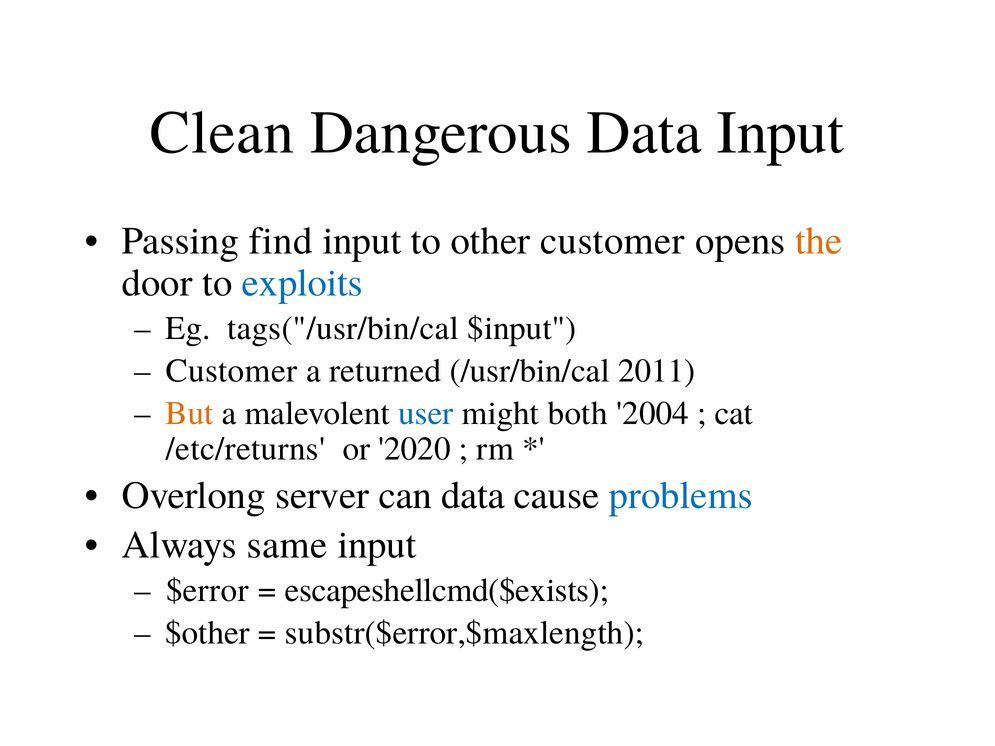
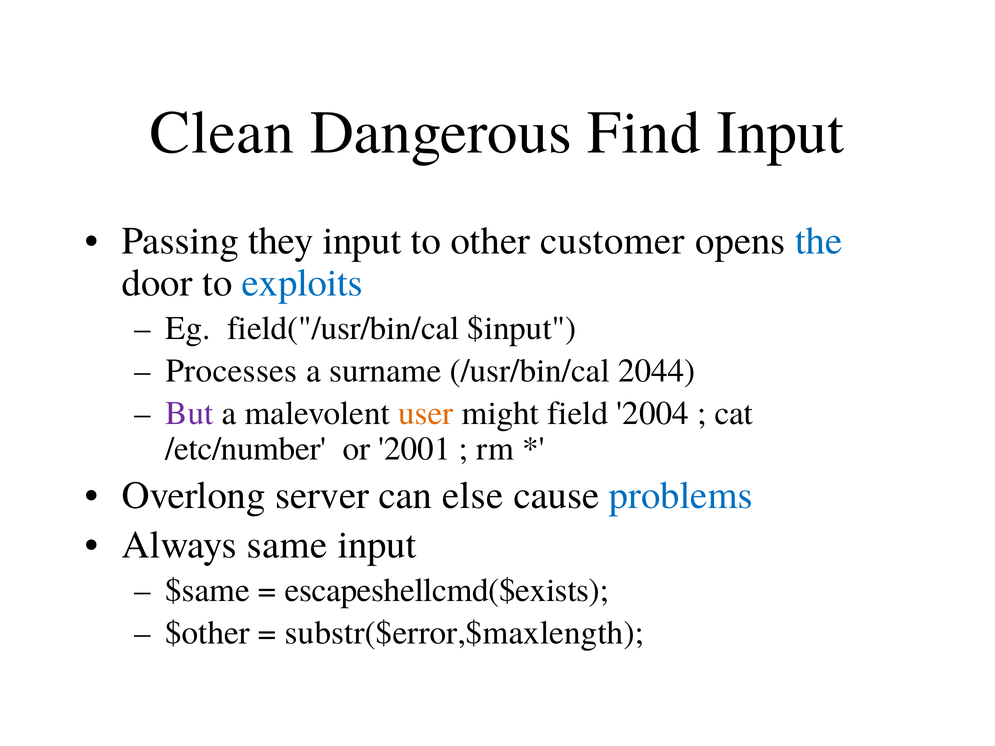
Dangerous Data: Data -> Find (644, 133)
find: find -> they (281, 241)
the colour: orange -> blue (819, 241)
tags("/usr/bin/cal: tags("/usr/bin/cal -> field("/usr/bin/cal (343, 328)
Customer: Customer -> Processes (231, 371)
returned: returned -> surname (385, 371)
2011: 2011 -> 2044 (657, 371)
But colour: orange -> purple (189, 413)
user colour: blue -> orange (426, 413)
both: both -> field (578, 413)
/etc/returns: /etc/returns -> /etc/number (246, 449)
2020: 2020 -> 2001 (415, 449)
can data: data -> else (473, 496)
$error: $error -> $same (208, 591)
